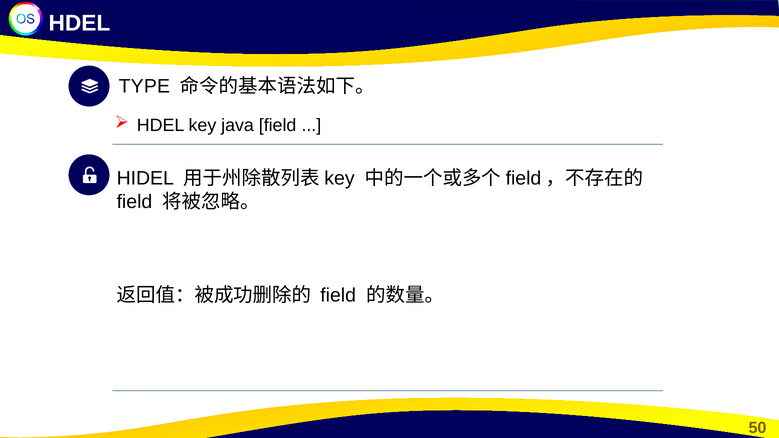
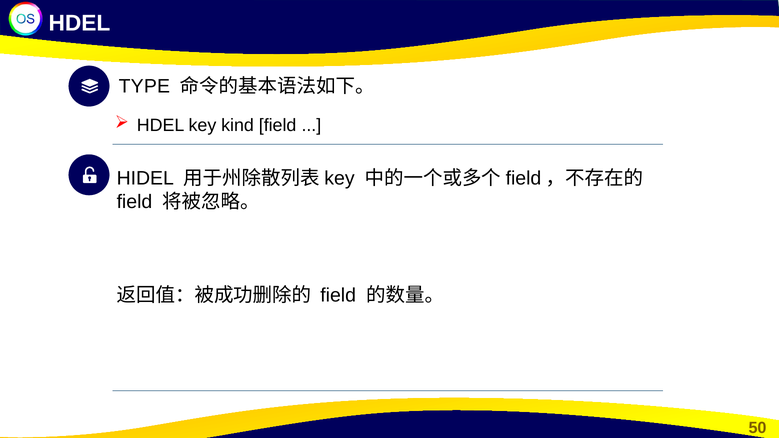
java: java -> kind (238, 125)
